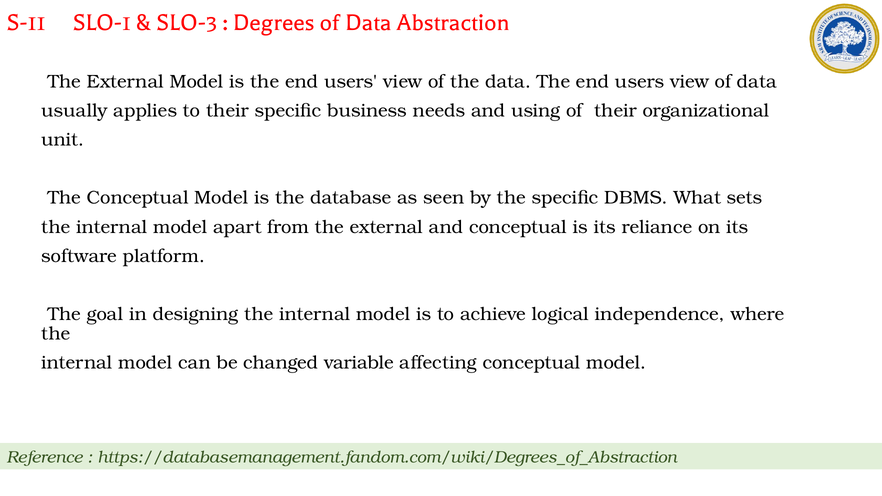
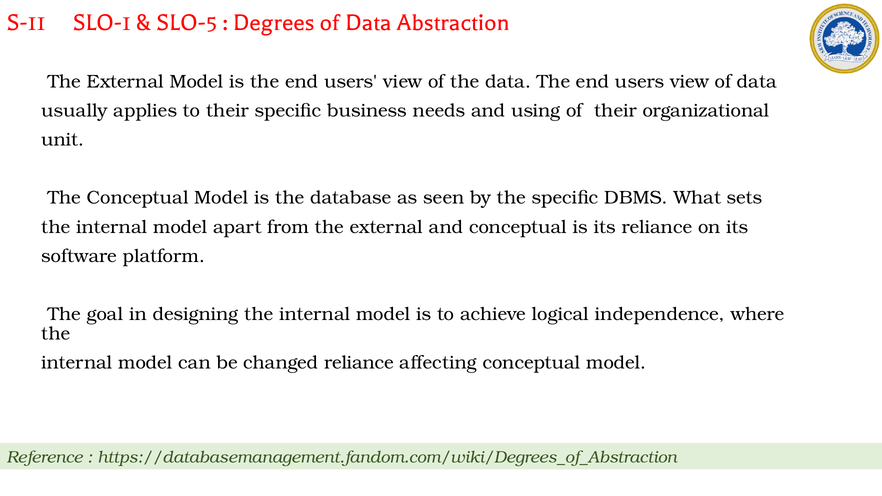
SLO-3: SLO-3 -> SLO-5 (187, 22)
changed variable: variable -> reliance (359, 363)
